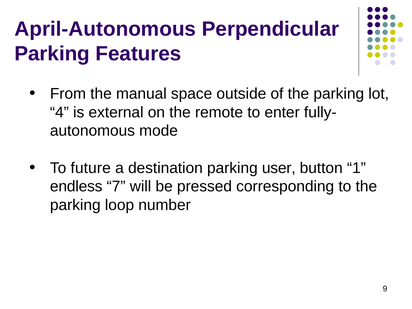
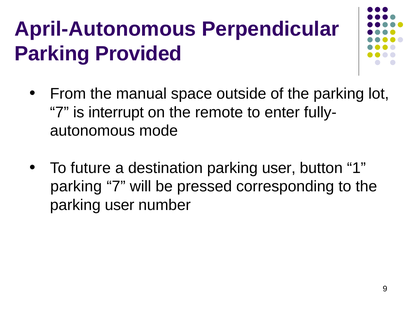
Features: Features -> Provided (139, 54)
4: 4 -> 7 (59, 112)
external: external -> interrupt (116, 112)
endless: endless -> parking (76, 187)
loop: loop -> user (120, 205)
